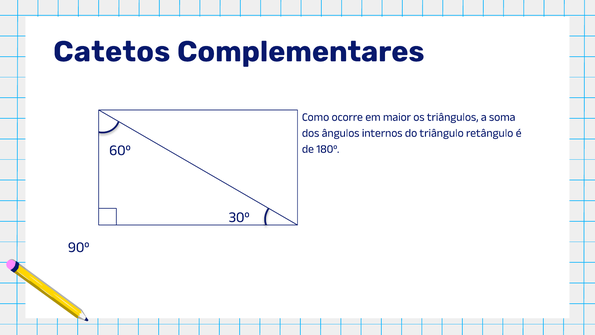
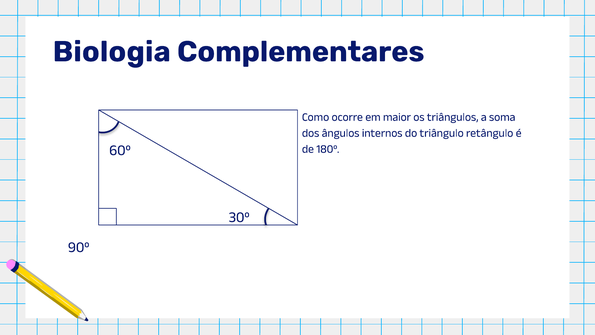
Catetos: Catetos -> Biologia (112, 52)
